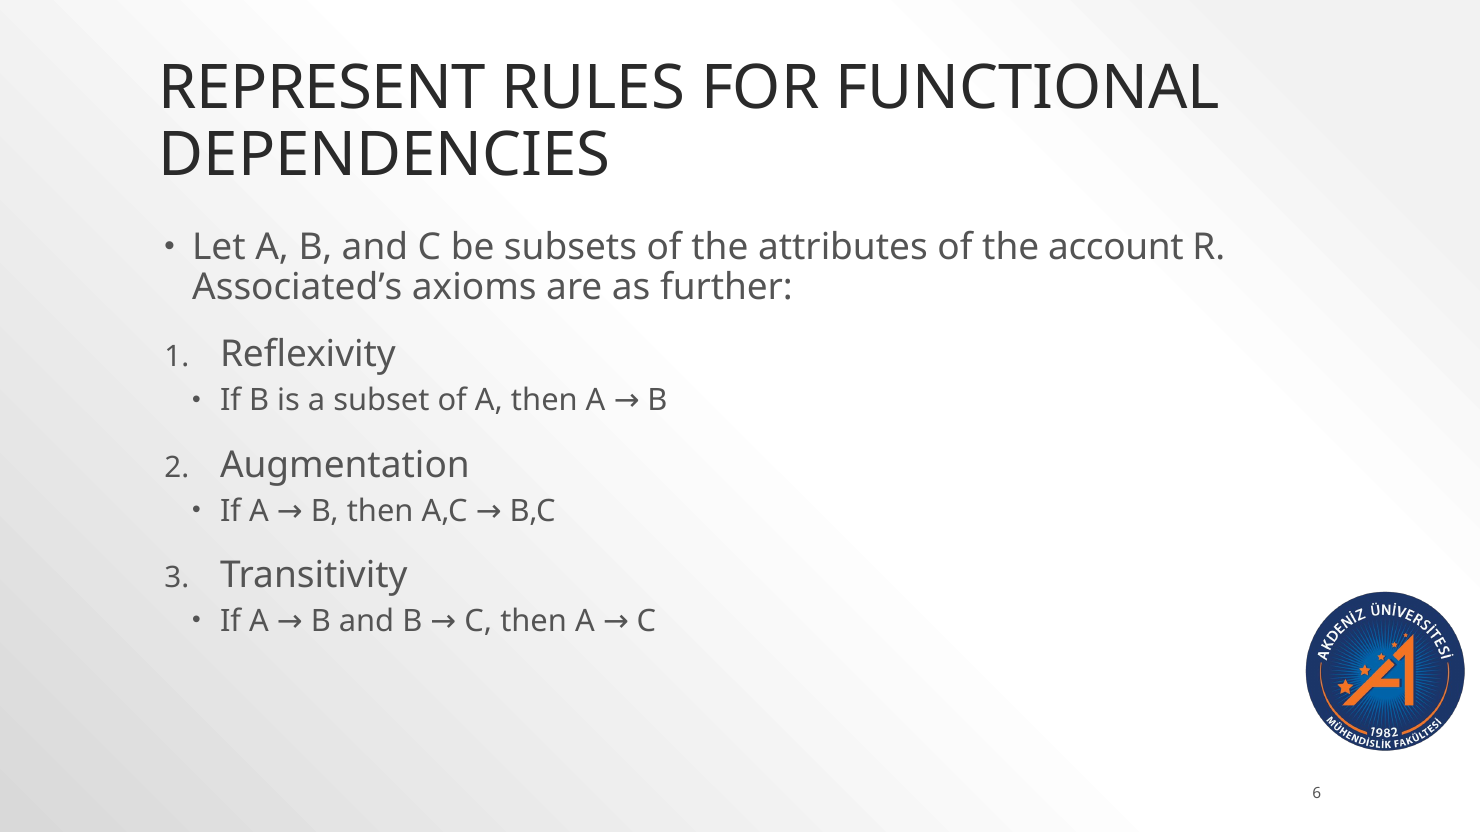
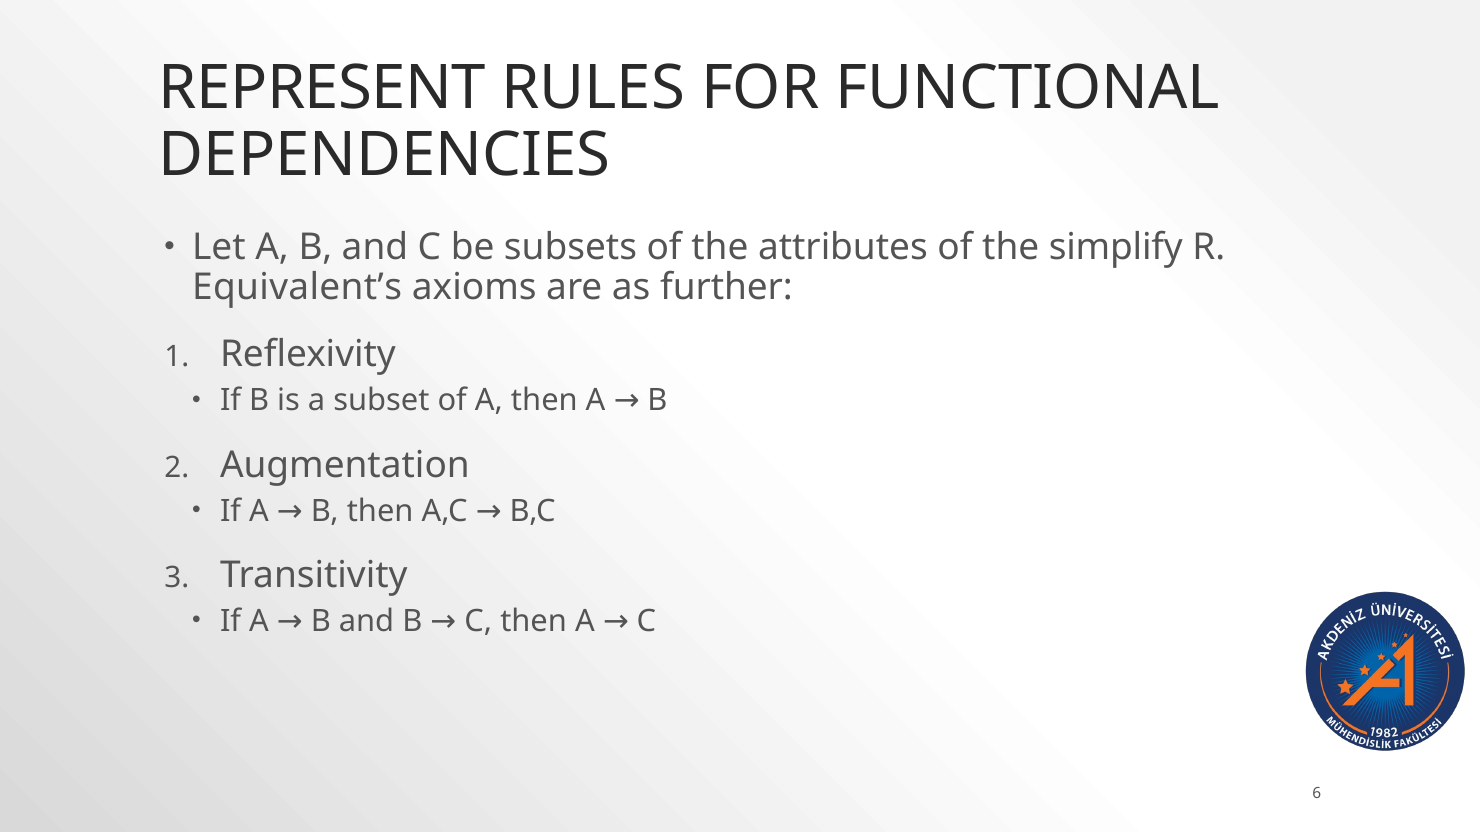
account: account -> simplify (1116, 247)
Associated’s: Associated’s -> Equivalent’s (297, 287)
